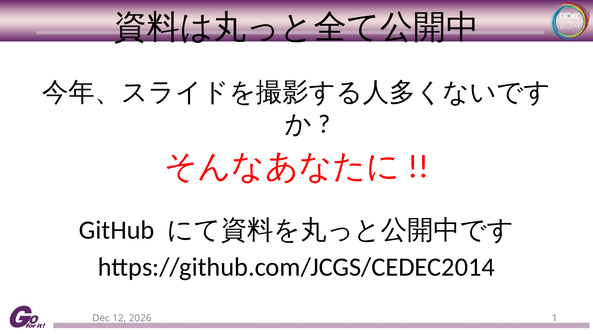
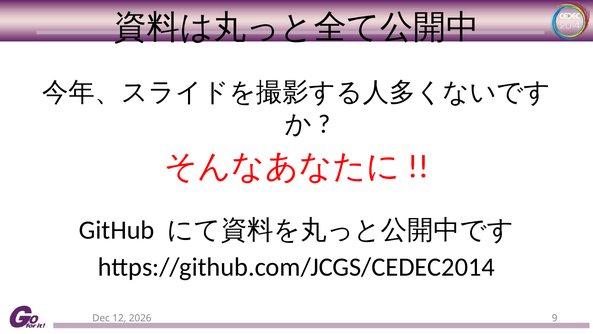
1: 1 -> 9 (555, 318)
